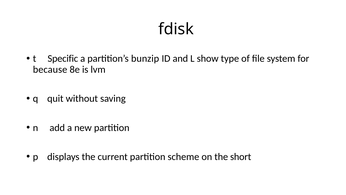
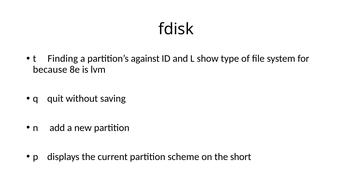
Specific: Specific -> Finding (63, 58)
bunzip: bunzip -> against (145, 58)
